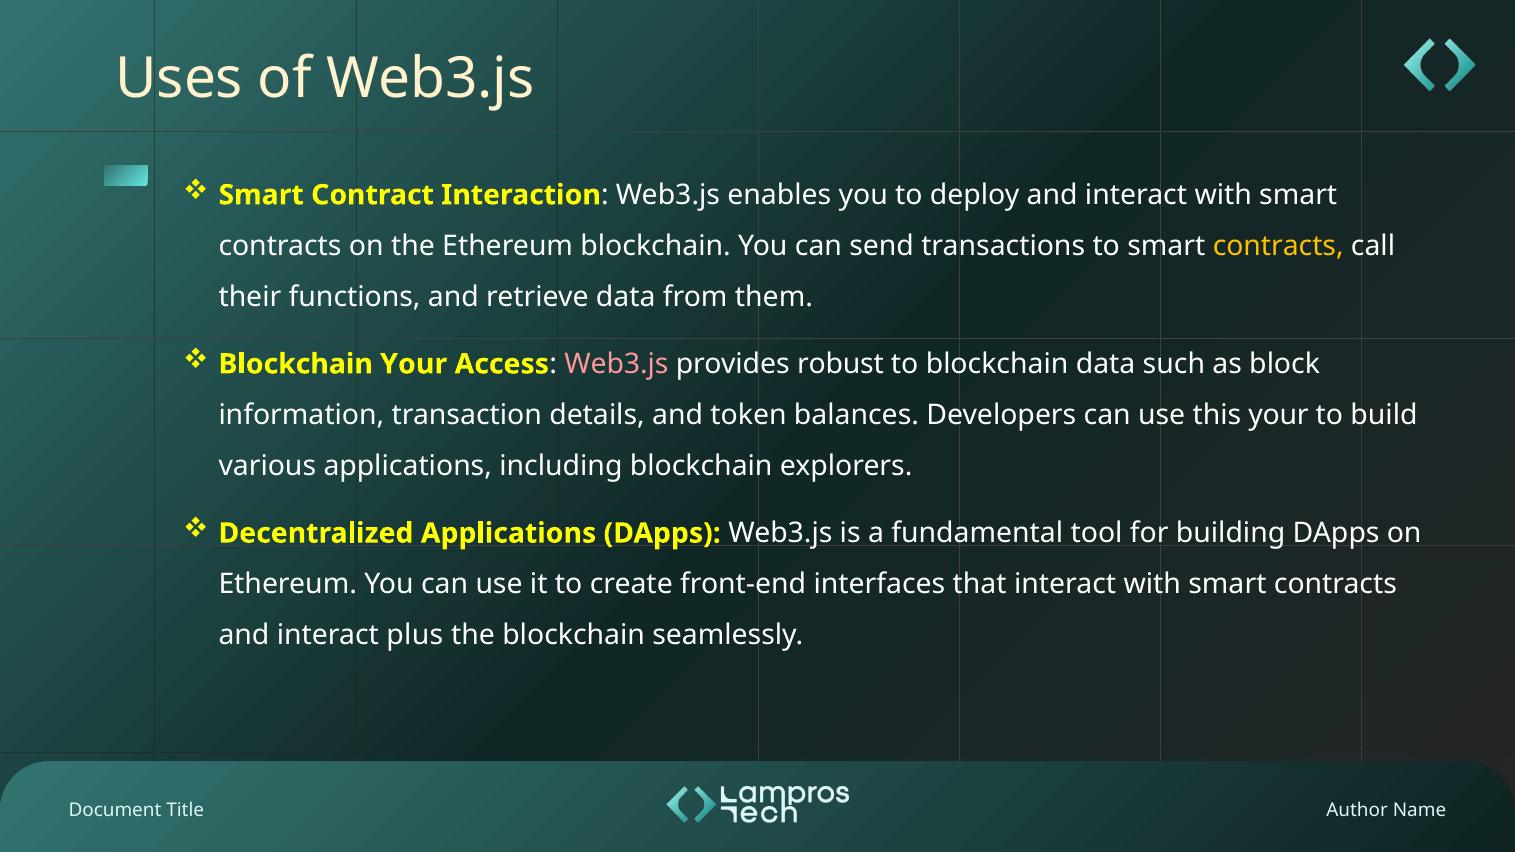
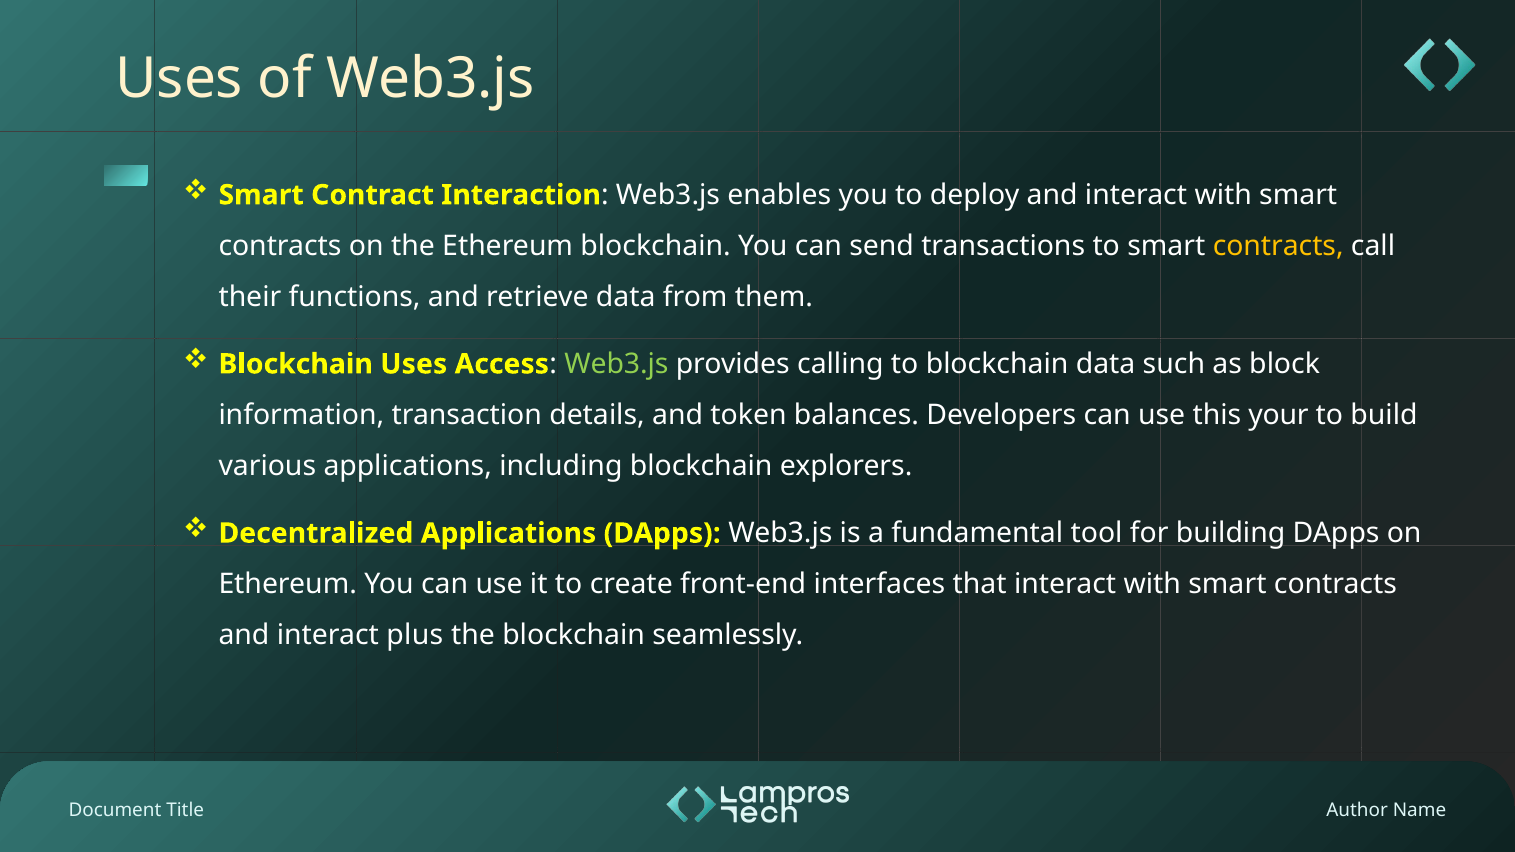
Blockchain Your: Your -> Uses (414, 364)
Web3.js colour: pink -> light green (616, 364)
robust: robust -> calling (840, 364)
